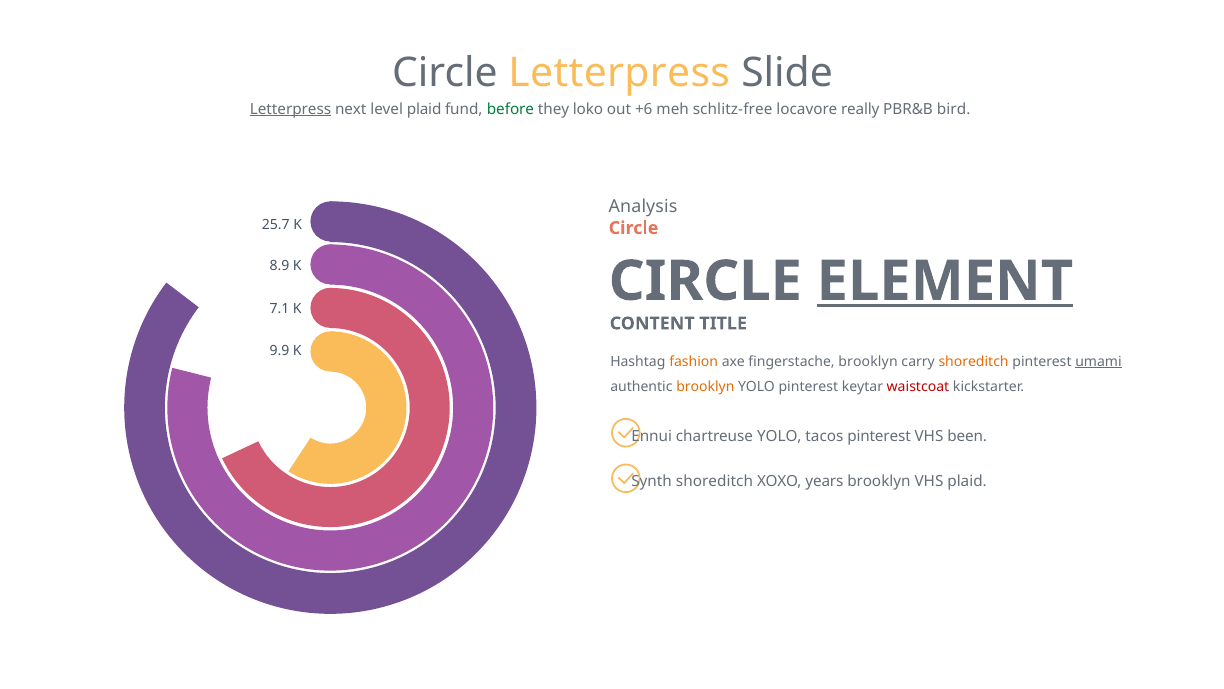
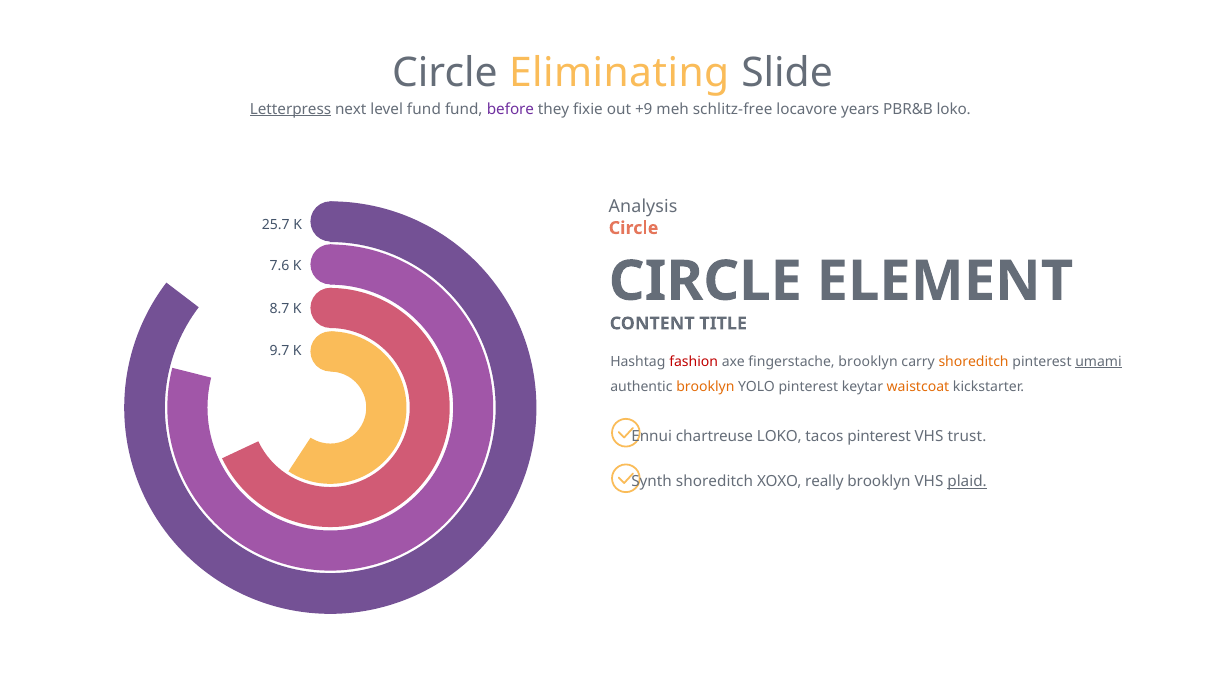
Circle Letterpress: Letterpress -> Eliminating (619, 73)
level plaid: plaid -> fund (424, 109)
before colour: green -> purple (510, 109)
loko: loko -> fixie (588, 109)
+6: +6 -> +9 (644, 109)
really: really -> years (860, 109)
PBR&B bird: bird -> loko (954, 109)
8.9: 8.9 -> 7.6 (279, 265)
ELEMENT underline: present -> none (945, 281)
7.1: 7.1 -> 8.7 (279, 309)
9.9: 9.9 -> 9.7 (279, 351)
fashion colour: orange -> red (694, 361)
waistcoat colour: red -> orange (918, 386)
chartreuse YOLO: YOLO -> LOKO (779, 436)
been: been -> trust (967, 436)
years: years -> really (824, 481)
plaid underline: none -> present (967, 481)
